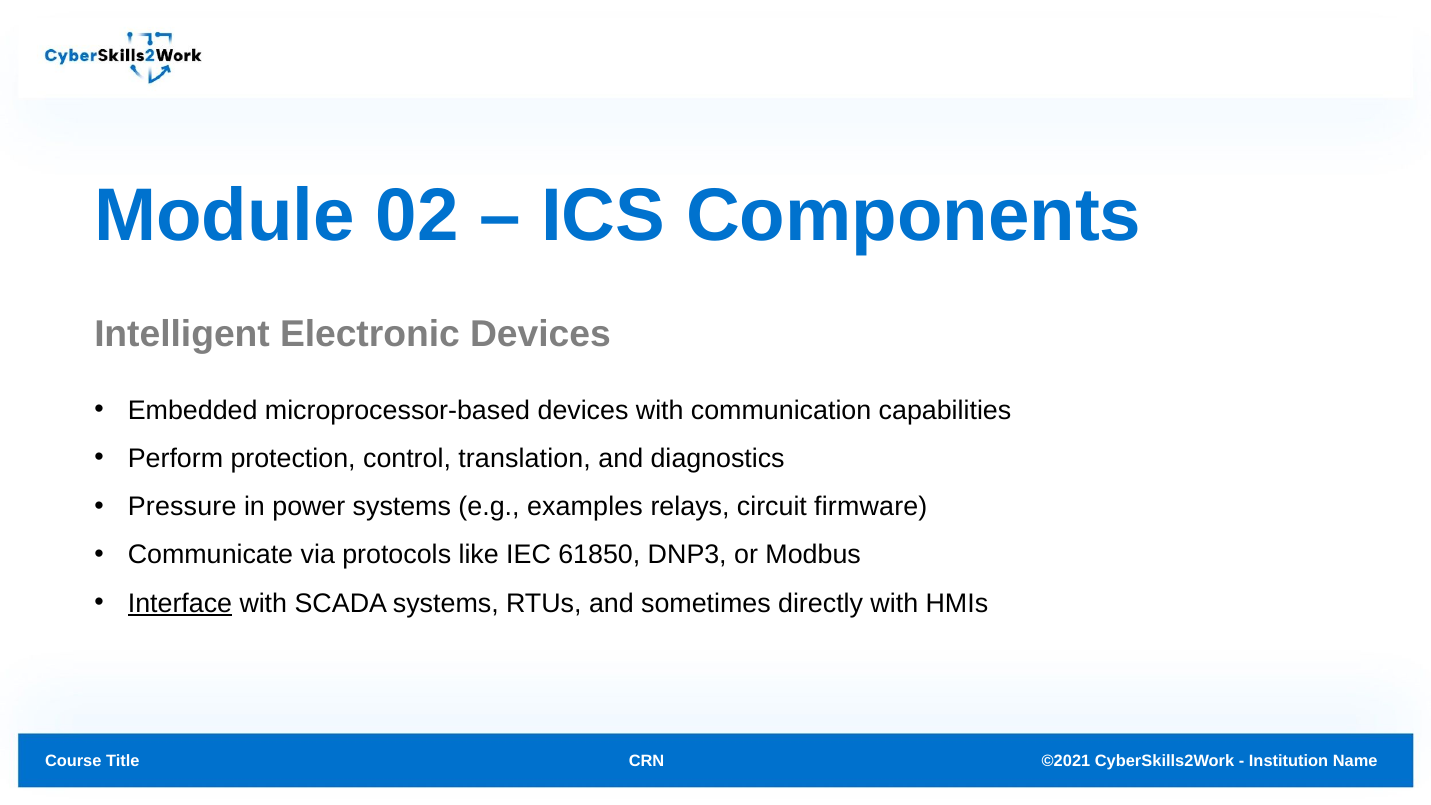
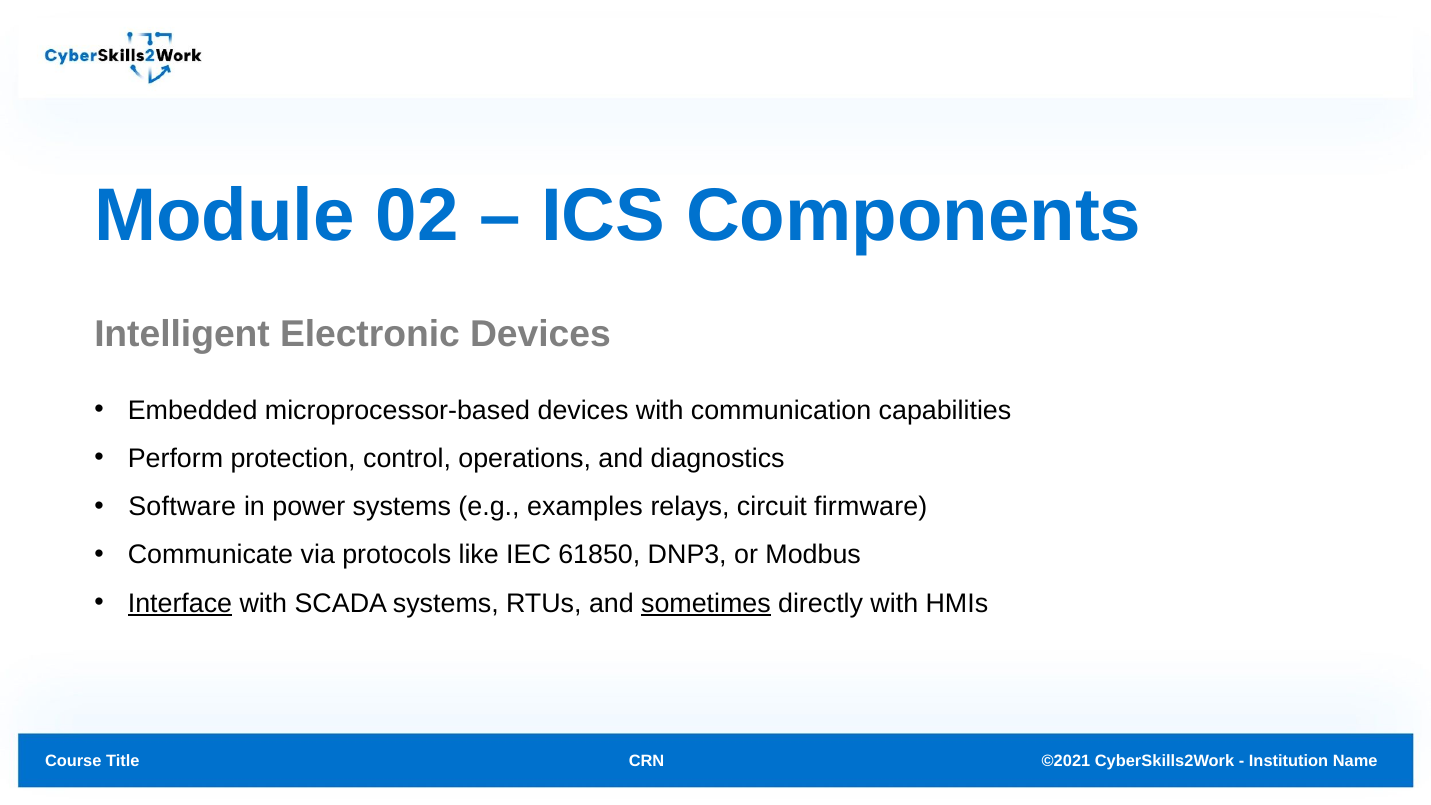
translation: translation -> operations (525, 458)
Pressure: Pressure -> Software (182, 507)
sometimes underline: none -> present (706, 603)
